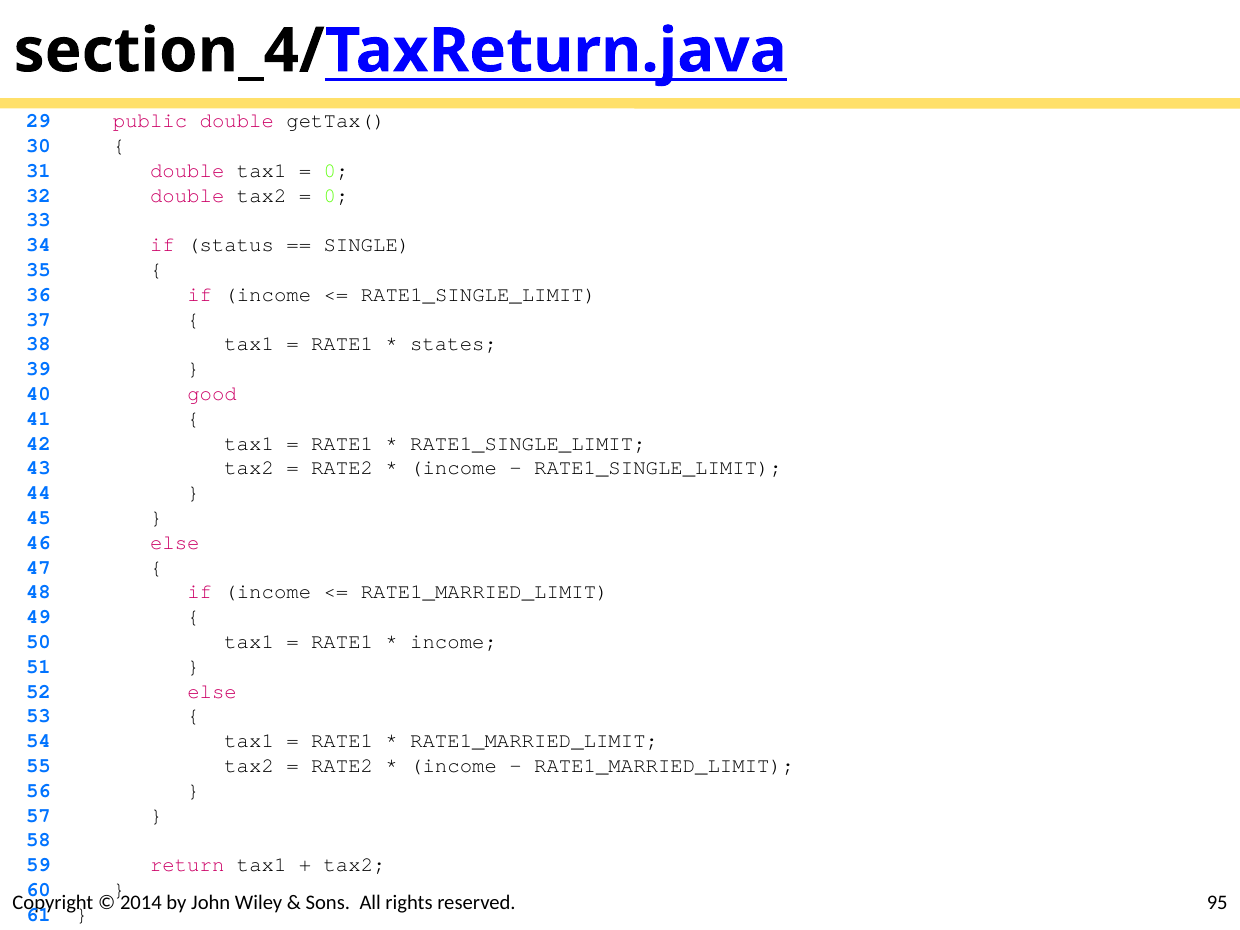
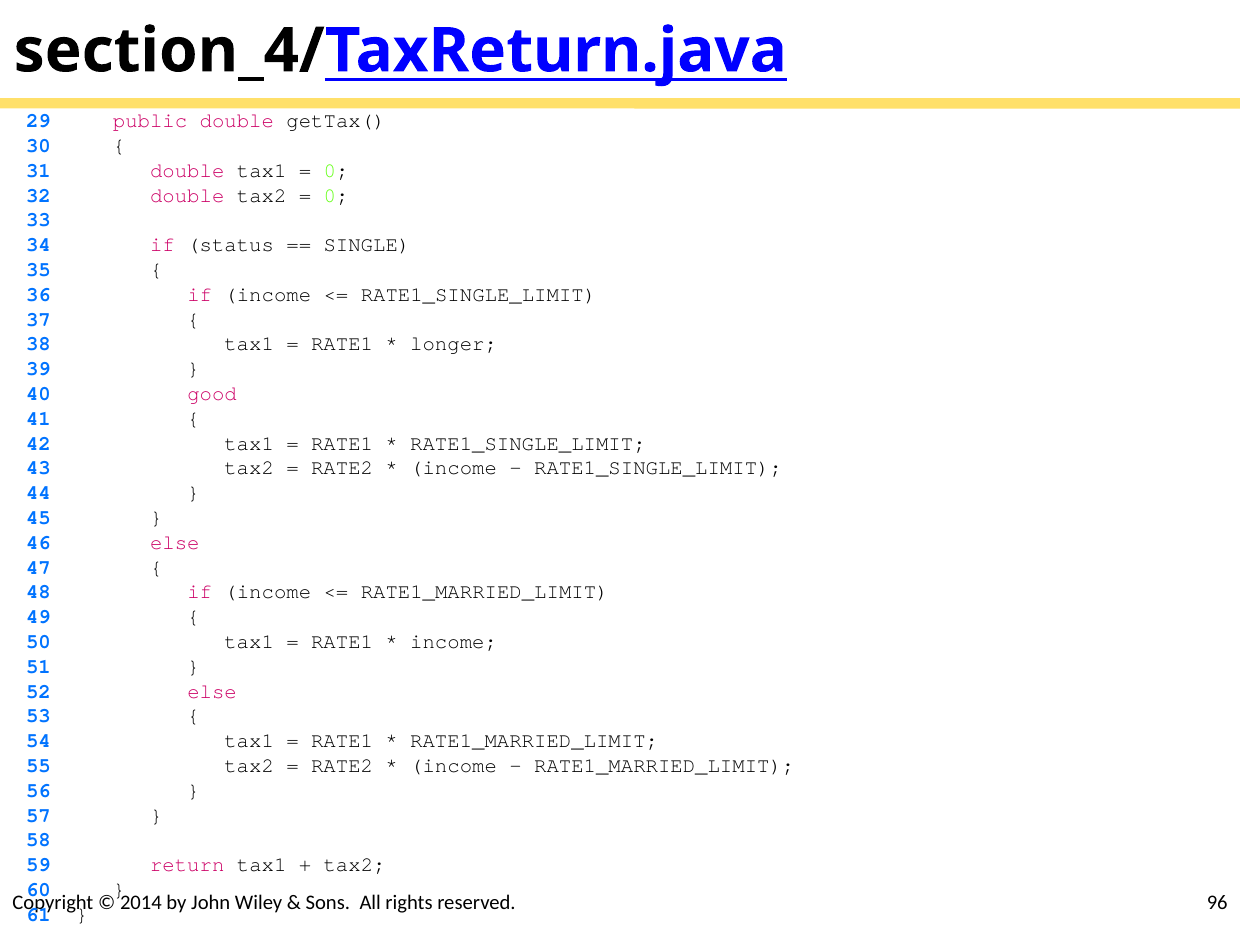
states: states -> longer (454, 344)
95: 95 -> 96 (1217, 903)
